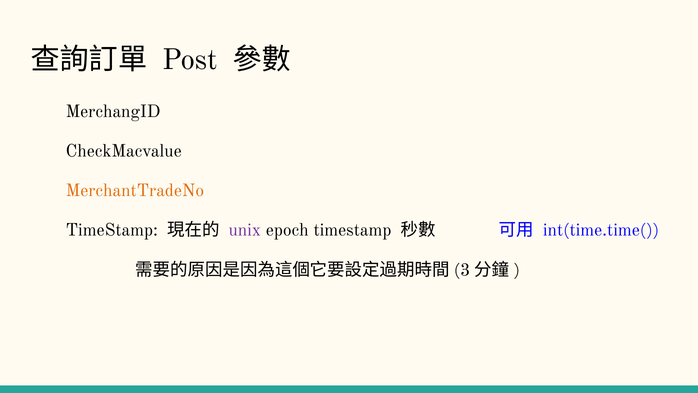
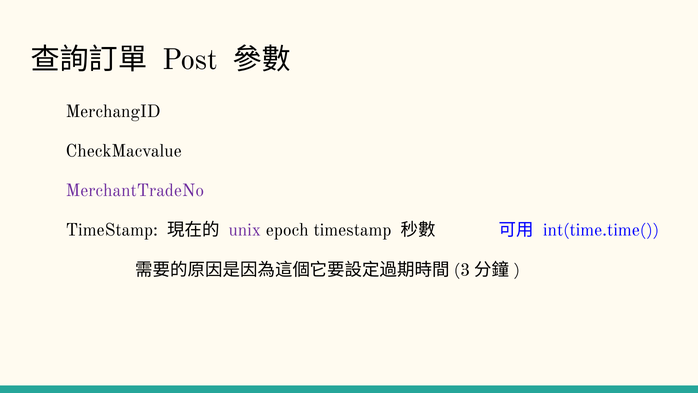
MerchantTradeNo colour: orange -> purple (135, 190)
